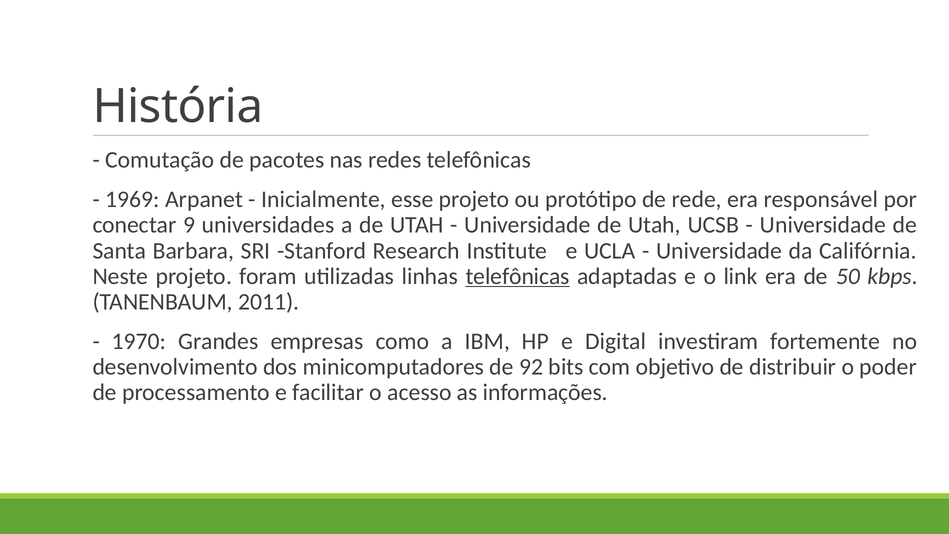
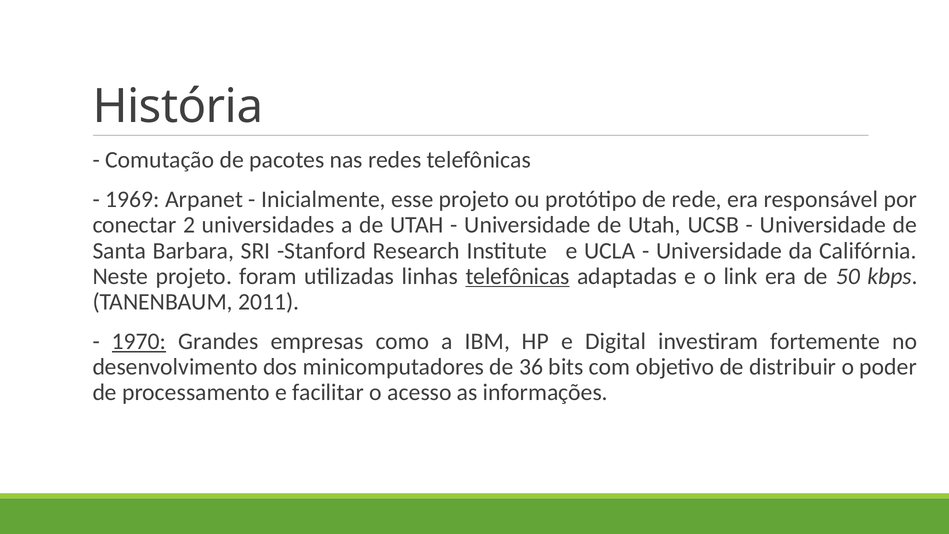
9: 9 -> 2 (189, 225)
1970 underline: none -> present (139, 341)
92: 92 -> 36 (531, 367)
